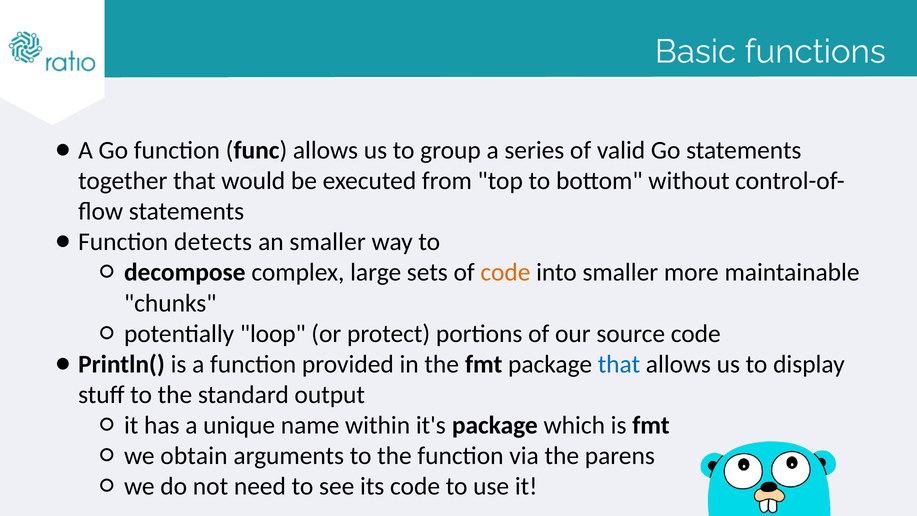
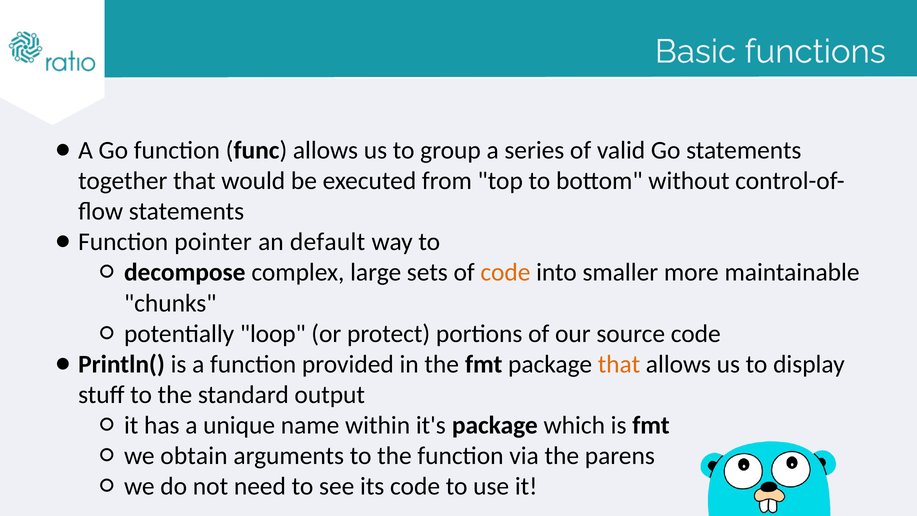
detects: detects -> pointer (213, 242)
an smaller: smaller -> default (328, 242)
that colour: blue -> orange (619, 364)
